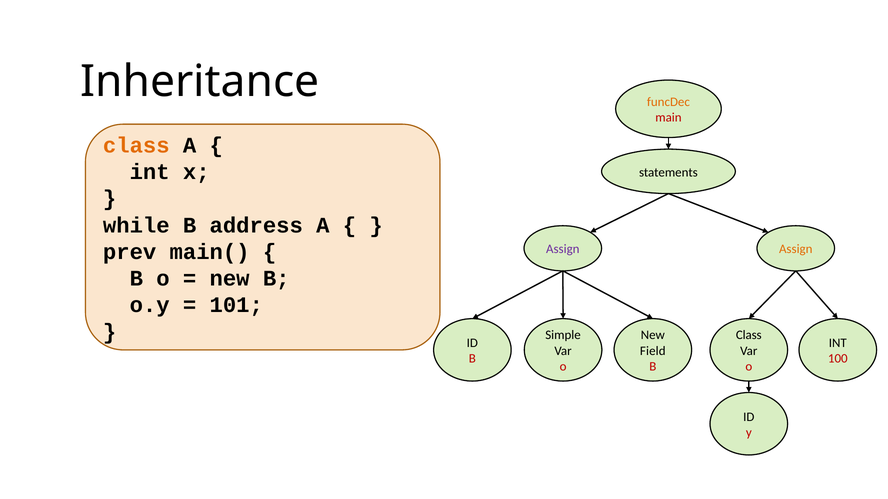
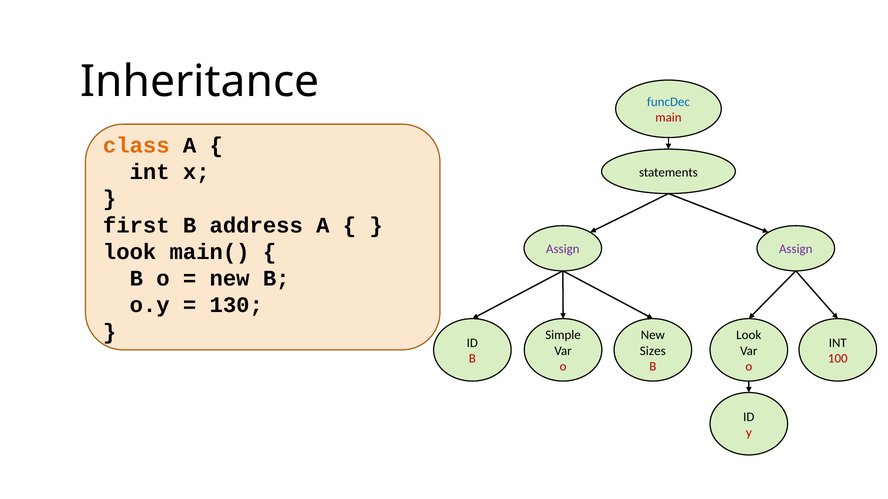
funcDec colour: orange -> blue (668, 102)
while: while -> first (136, 225)
prev: prev -> look (130, 252)
Assign colour: orange -> purple (796, 249)
101: 101 -> 130 (236, 305)
Class: Class -> Look (749, 336)
Field: Field -> Sizes (653, 351)
